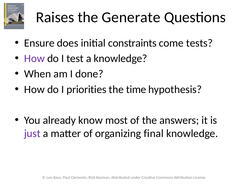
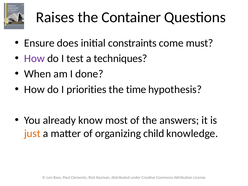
Generate: Generate -> Container (131, 17)
tests: tests -> must (200, 43)
a knowledge: knowledge -> techniques (121, 58)
just colour: purple -> orange (32, 134)
final: final -> child (154, 134)
